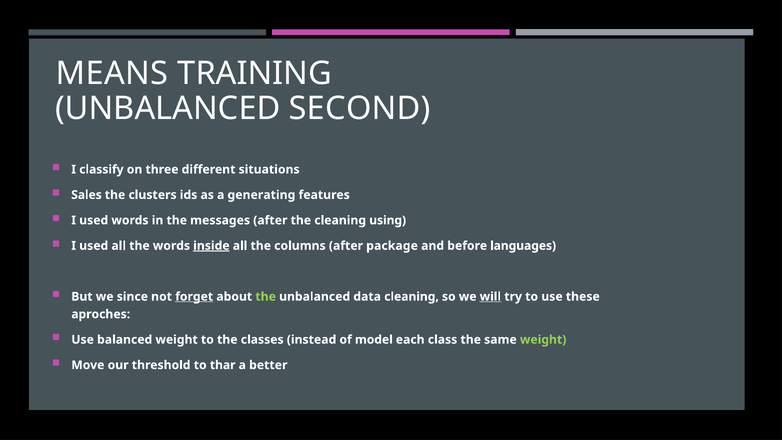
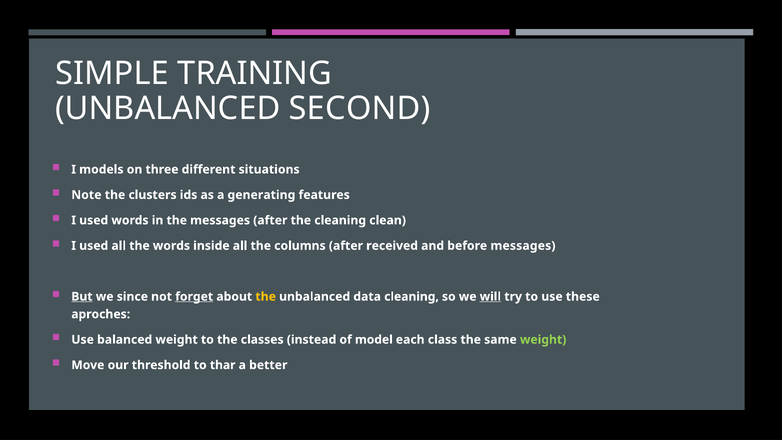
MEANS: MEANS -> SIMPLE (112, 74)
classify: classify -> models (101, 169)
Sales: Sales -> Note (86, 195)
using: using -> clean (388, 220)
inside underline: present -> none (211, 246)
package: package -> received (392, 246)
before languages: languages -> messages (523, 246)
But underline: none -> present (82, 297)
the colour: light green -> yellow (266, 297)
